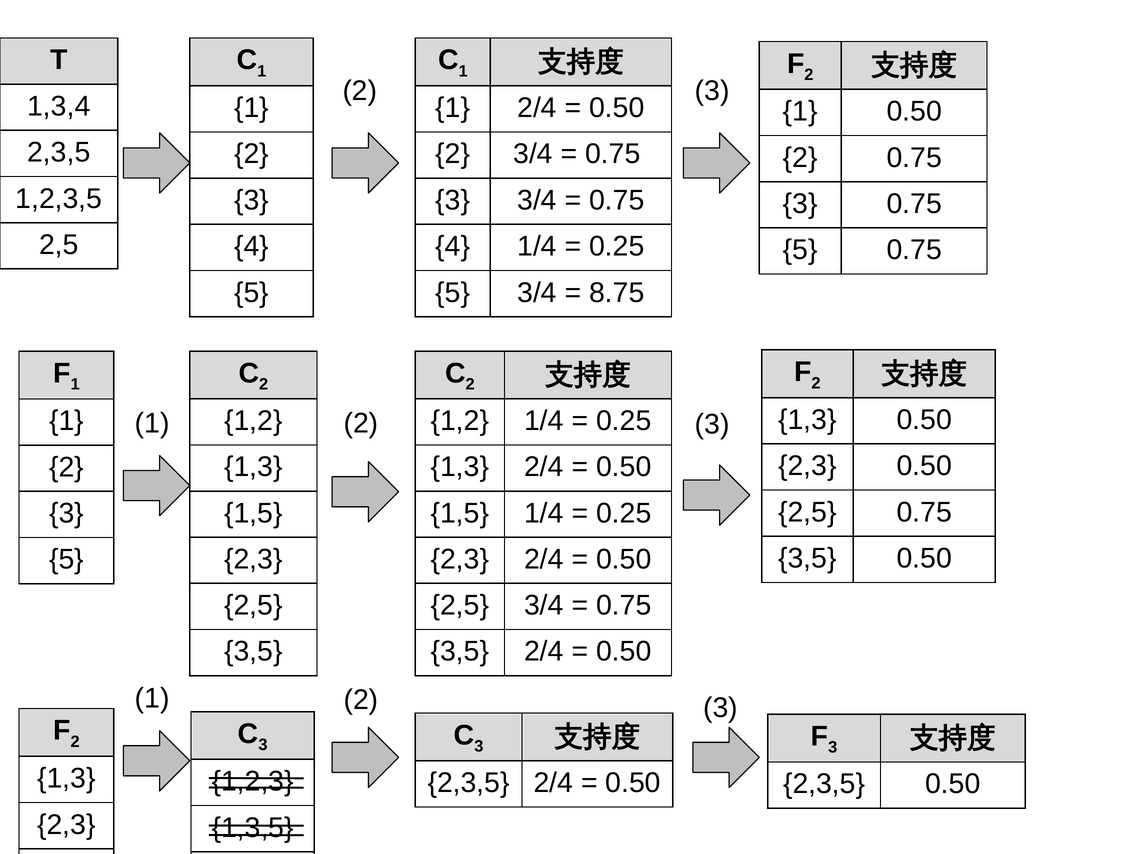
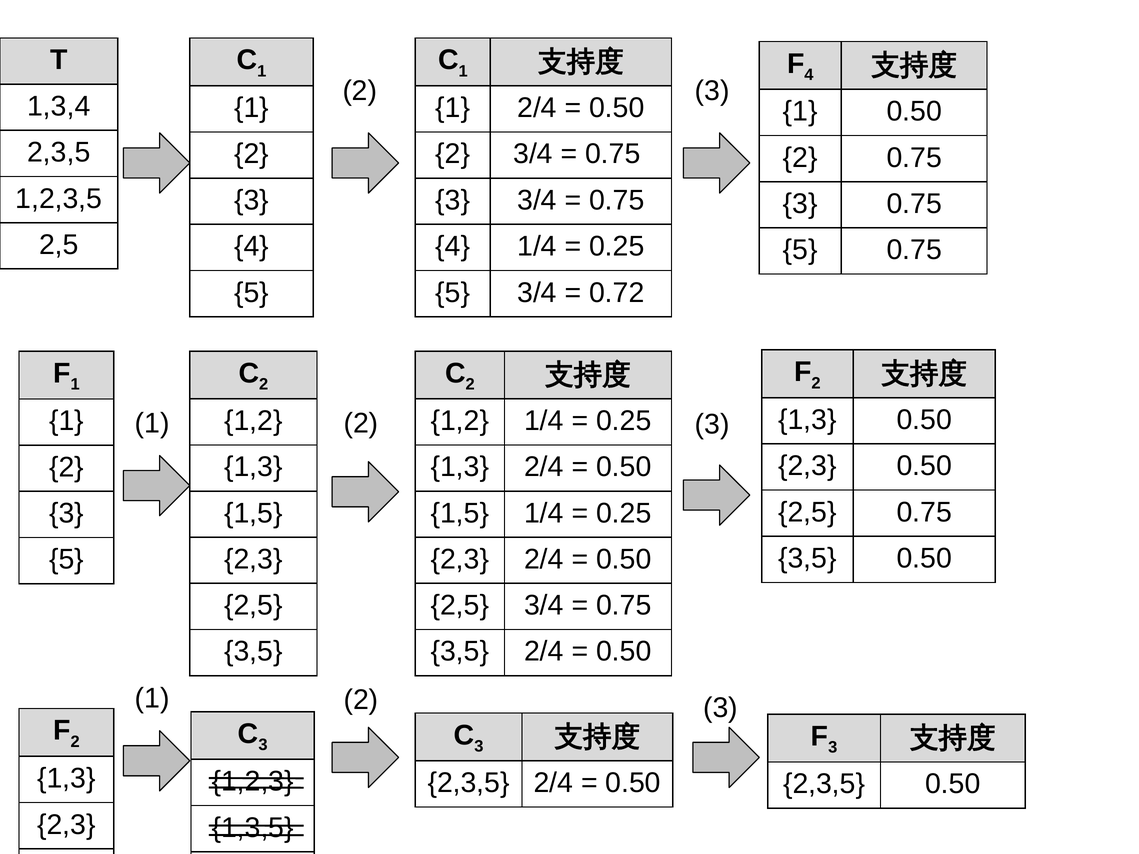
2: 2 -> 4 (809, 75)
8.75: 8.75 -> 0.72 (617, 293)
